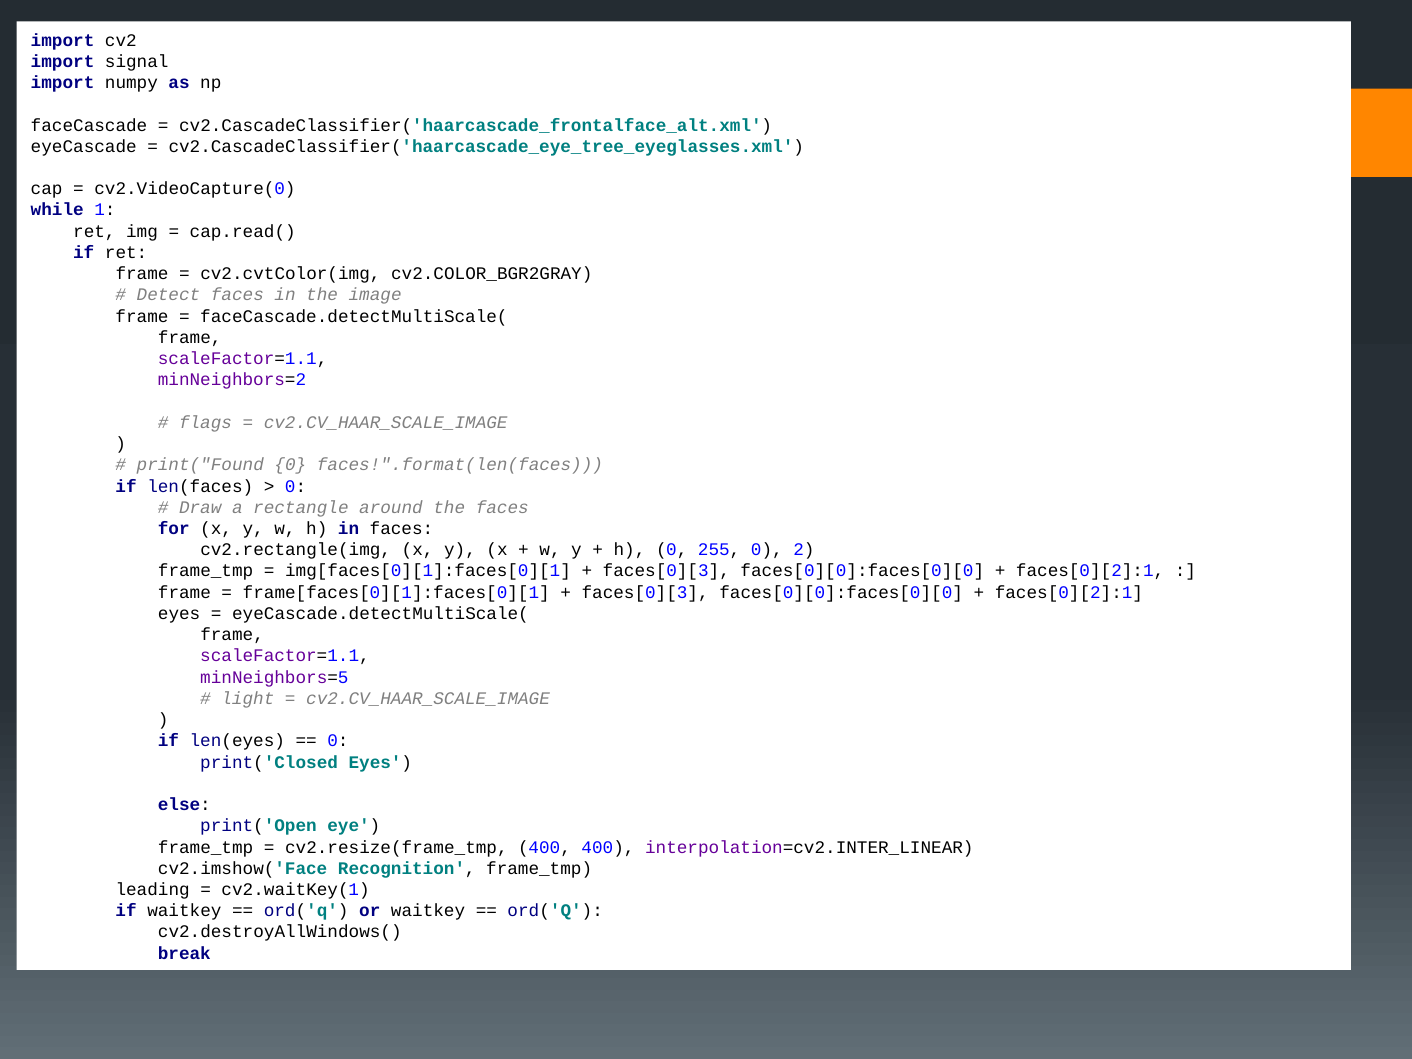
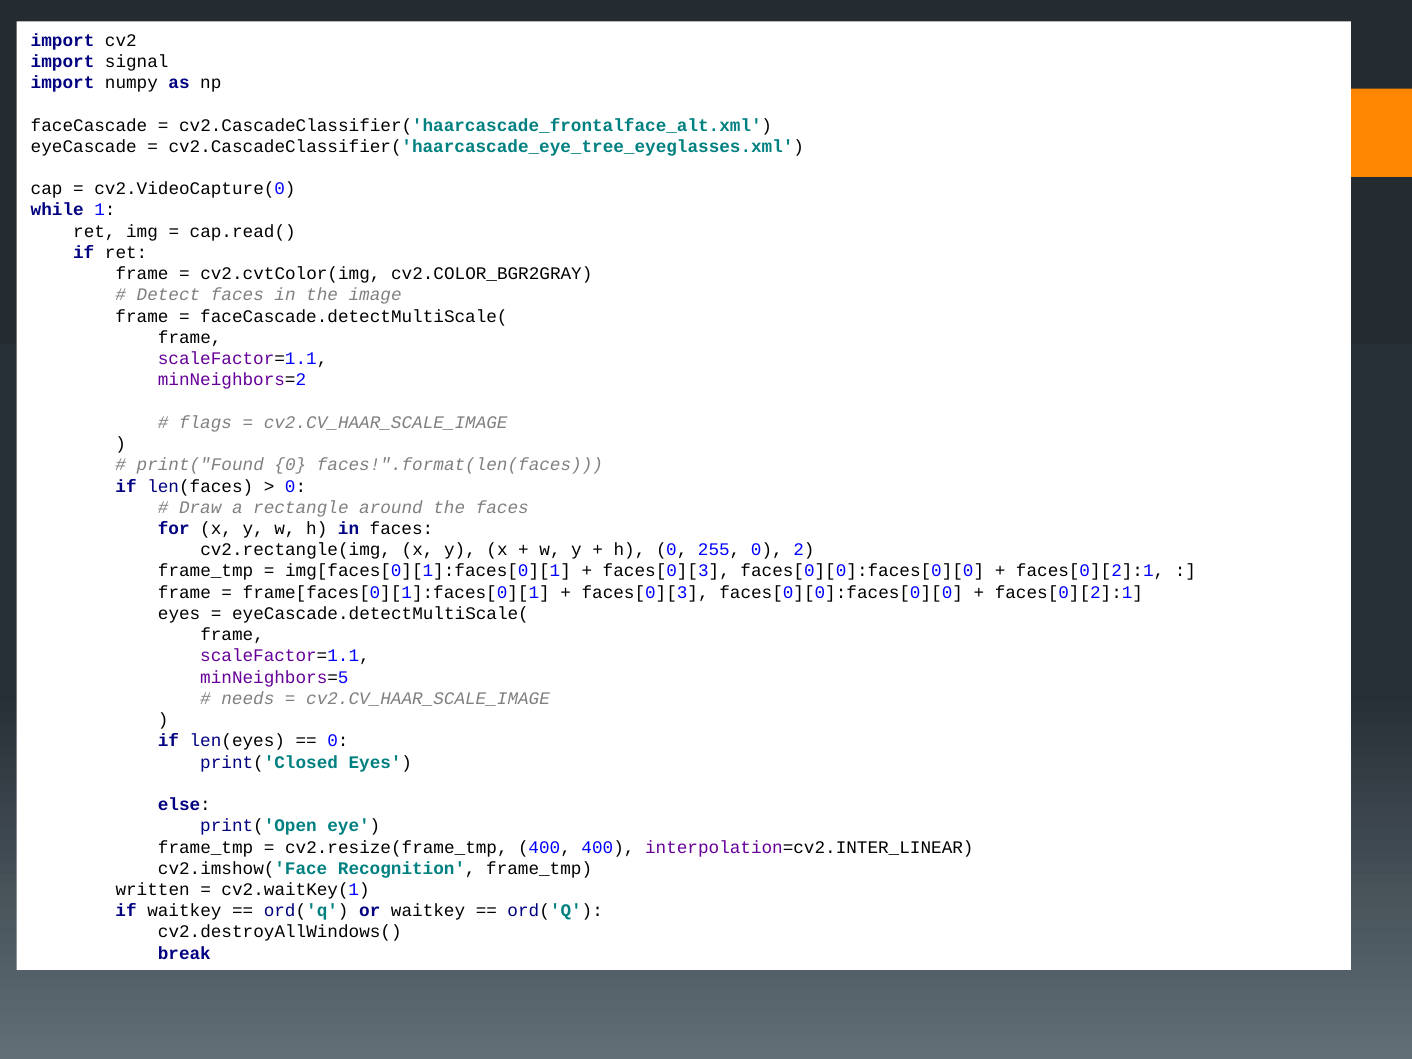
light: light -> needs (248, 699)
leading: leading -> written (153, 890)
